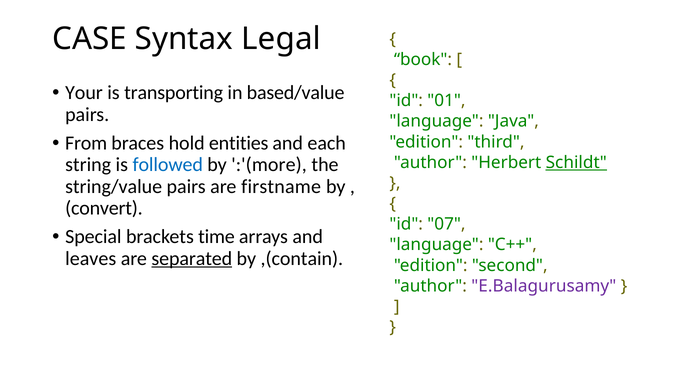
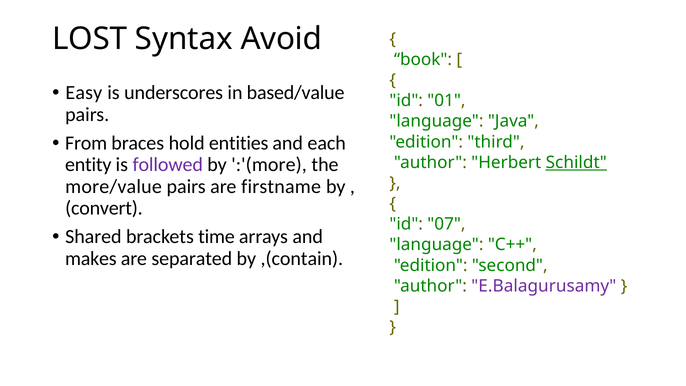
CASE: CASE -> LOST (90, 39)
Legal: Legal -> Avoid (281, 39)
Your: Your -> Easy (84, 93)
transporting: transporting -> underscores (174, 93)
string: string -> entity (88, 165)
followed colour: blue -> purple (168, 165)
string/value: string/value -> more/value (114, 186)
Special: Special -> Shared (93, 237)
leaves: leaves -> makes (91, 258)
separated underline: present -> none (192, 258)
